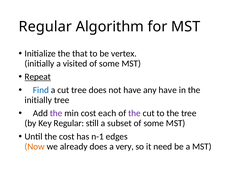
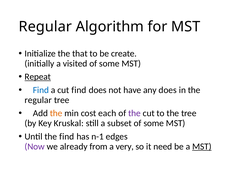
vertex: vertex -> create (124, 53)
cut tree: tree -> find (79, 90)
any have: have -> does (168, 90)
initially: initially -> regular (38, 100)
the colour: purple -> orange (56, 113)
Key Regular: Regular -> Kruskal (69, 123)
the cost: cost -> find (67, 136)
Now colour: orange -> purple (35, 146)
already does: does -> from (98, 146)
MST underline: none -> present (202, 146)
